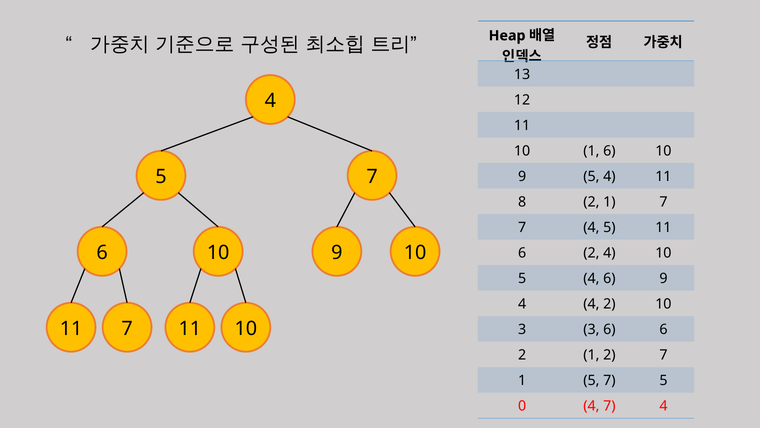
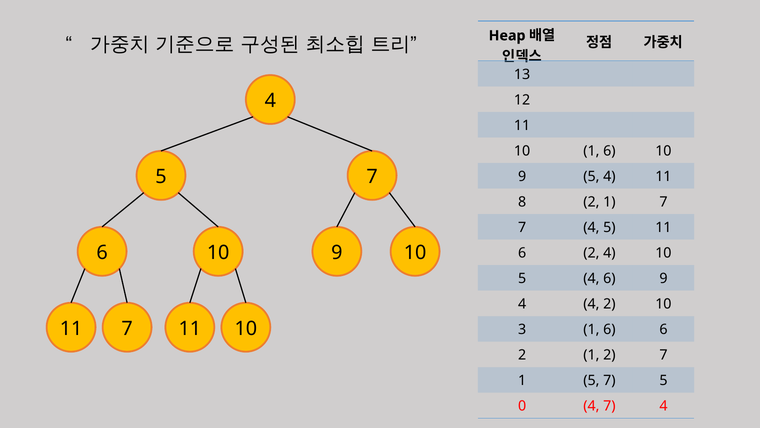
3 3: 3 -> 1 (591, 329)
